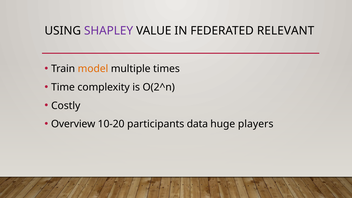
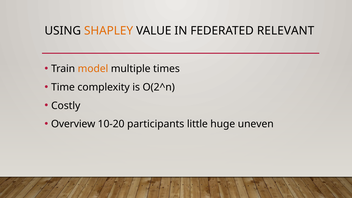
SHAPLEY colour: purple -> orange (109, 31)
data: data -> little (197, 124)
players: players -> uneven (256, 124)
